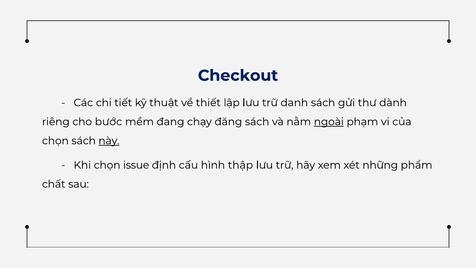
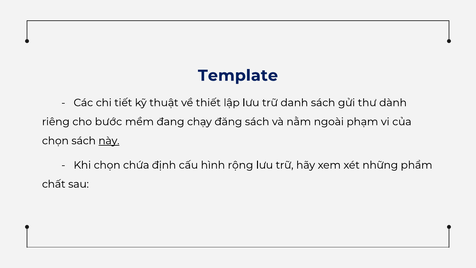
Checkout: Checkout -> Template (238, 75)
ngoài underline: present -> none (329, 122)
issue: issue -> chứa (136, 165)
thập: thập -> rộng (240, 165)
